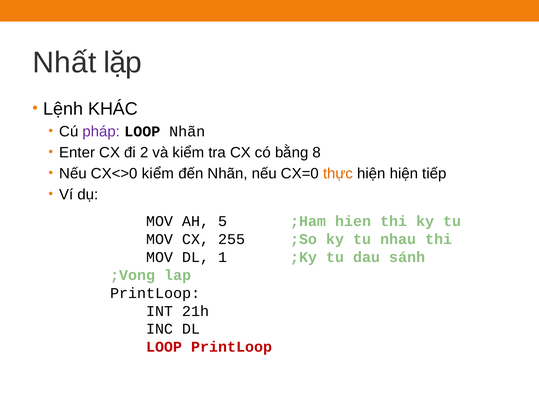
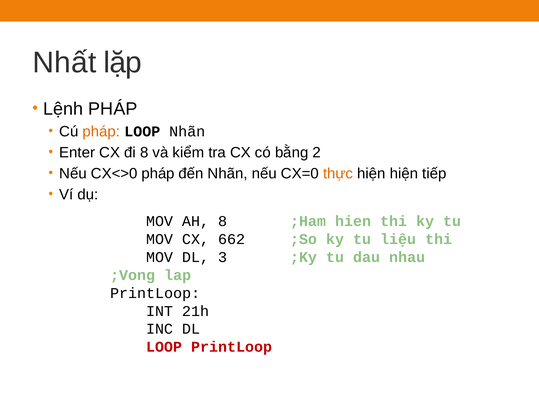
Lệnh KHÁC: KHÁC -> PHÁP (113, 109)
pháp colour: purple -> orange (101, 132)
đi 2: 2 -> 8 (144, 153)
8: 8 -> 2 (317, 153)
CX<>0 kiểm: kiểm -> pháp (158, 174)
AH 5: 5 -> 8 (223, 221)
255: 255 -> 662 (232, 239)
nhau: nhau -> liệu (398, 239)
1: 1 -> 3 (223, 257)
sánh: sánh -> nhau (407, 257)
